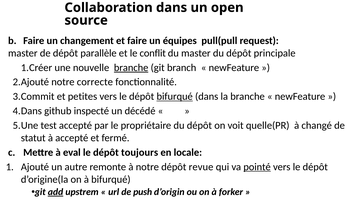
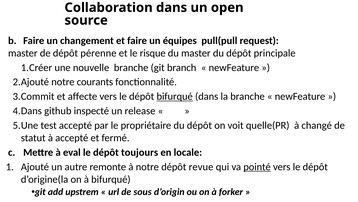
parallèle: parallèle -> pérenne (98, 53)
conflit: conflit -> risque (153, 53)
branche underline: present -> none (131, 67)
correcte: correcte -> courants (95, 82)
petites: petites -> affecte (83, 96)
décédé: décédé -> release (140, 111)
add underline: present -> none (56, 191)
push: push -> sous (143, 191)
